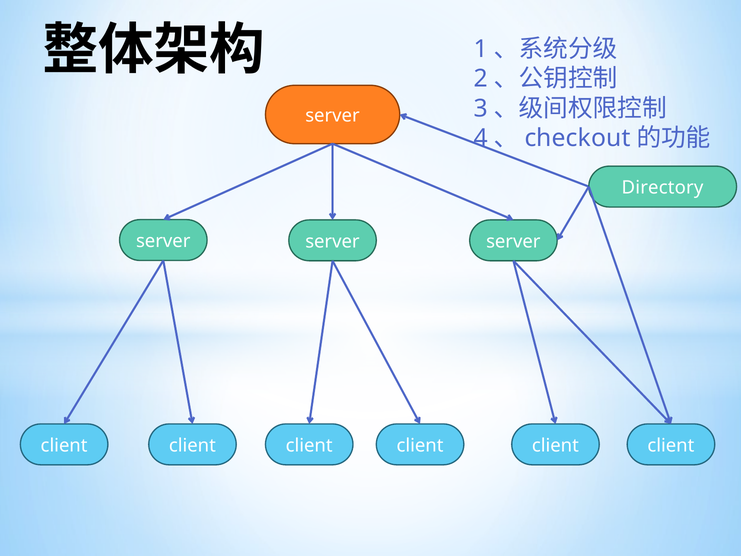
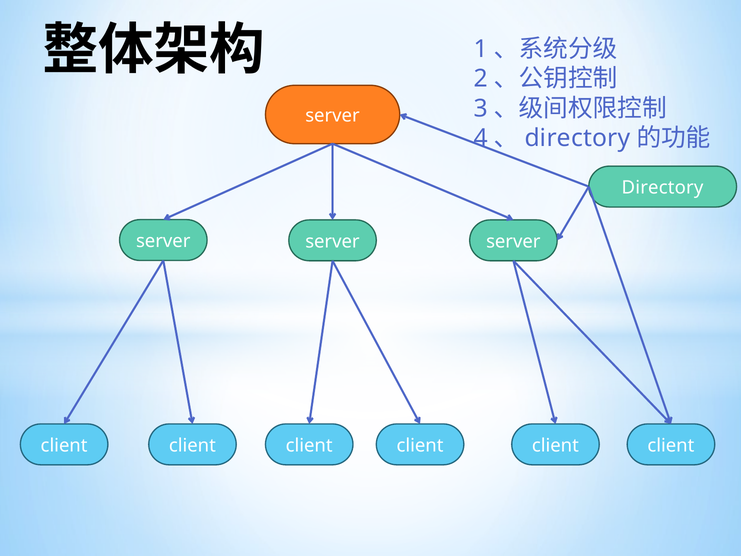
checkout: checkout -> directory (577, 138)
